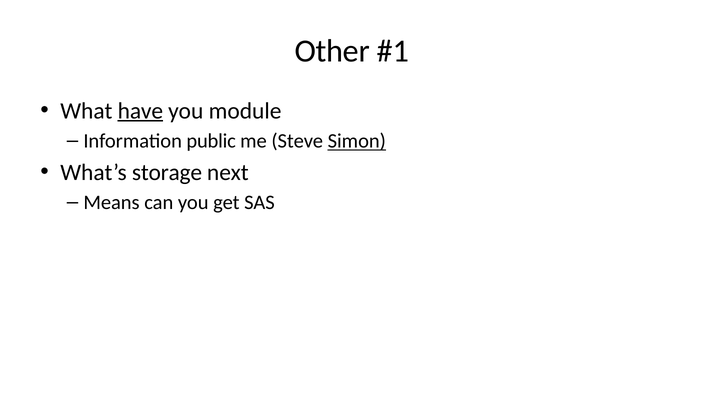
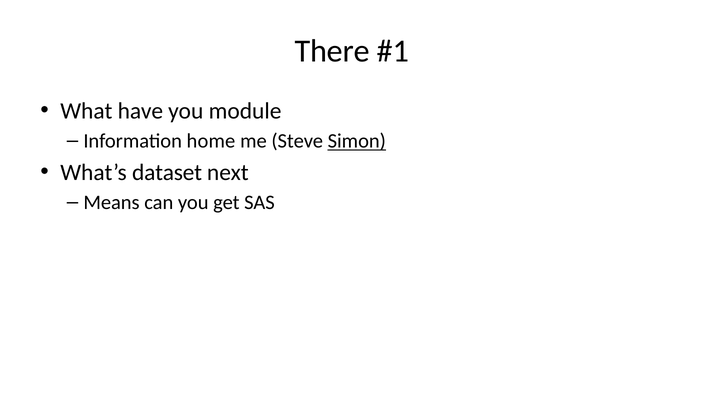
Other: Other -> There (332, 51)
have underline: present -> none (140, 111)
public: public -> home (211, 141)
storage: storage -> dataset (167, 172)
